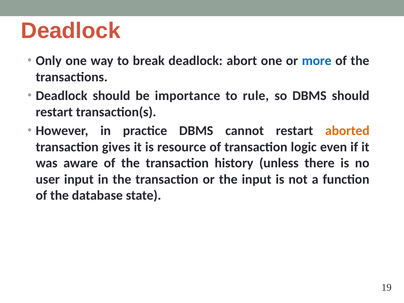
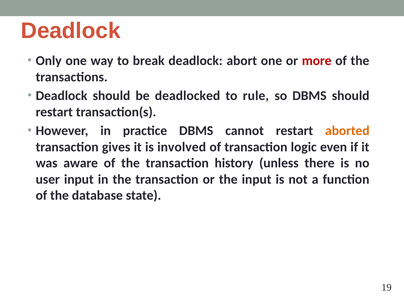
more colour: blue -> red (317, 61)
importance: importance -> deadlocked (188, 96)
resource: resource -> involved (182, 147)
